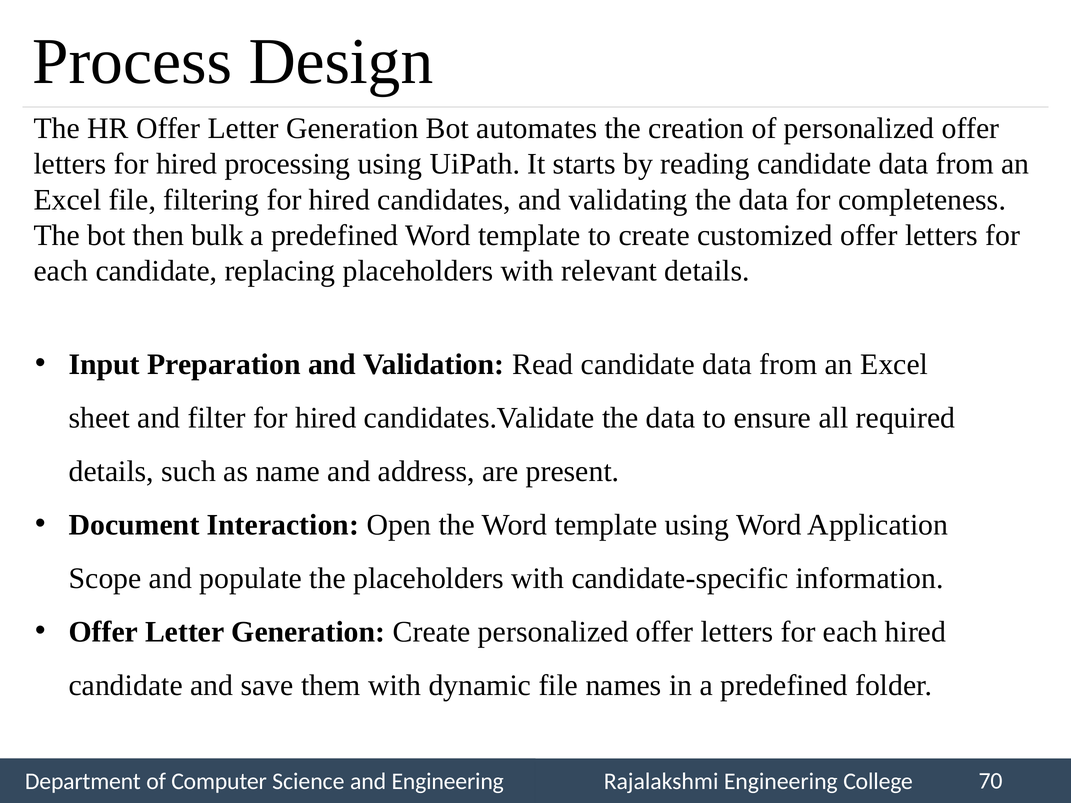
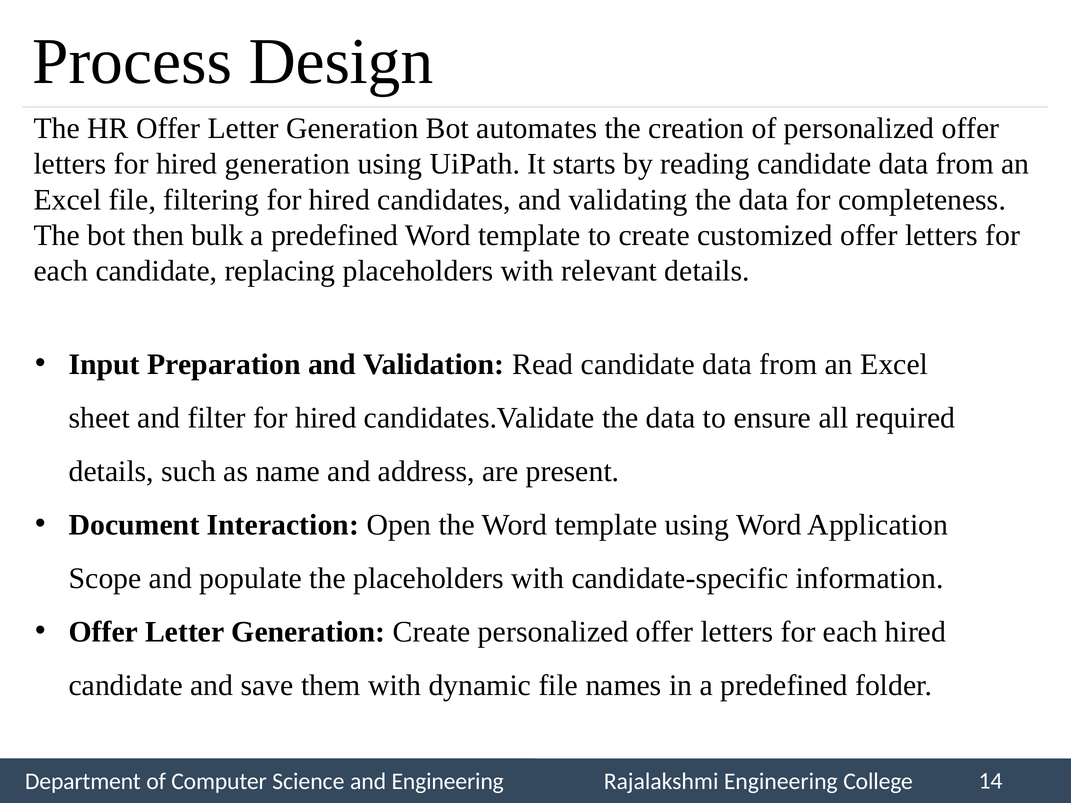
hired processing: processing -> generation (287, 164)
70: 70 -> 14 (991, 781)
